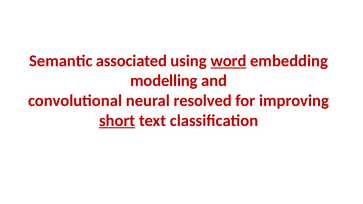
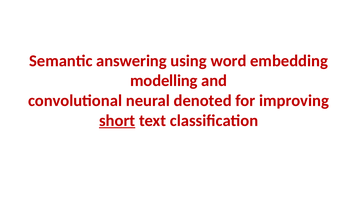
associated: associated -> answering (131, 61)
word underline: present -> none (228, 61)
resolved: resolved -> denoted (203, 101)
